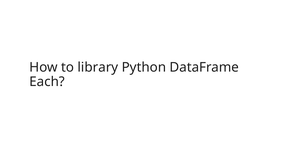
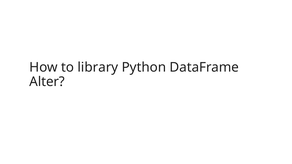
Each: Each -> Alter (47, 82)
